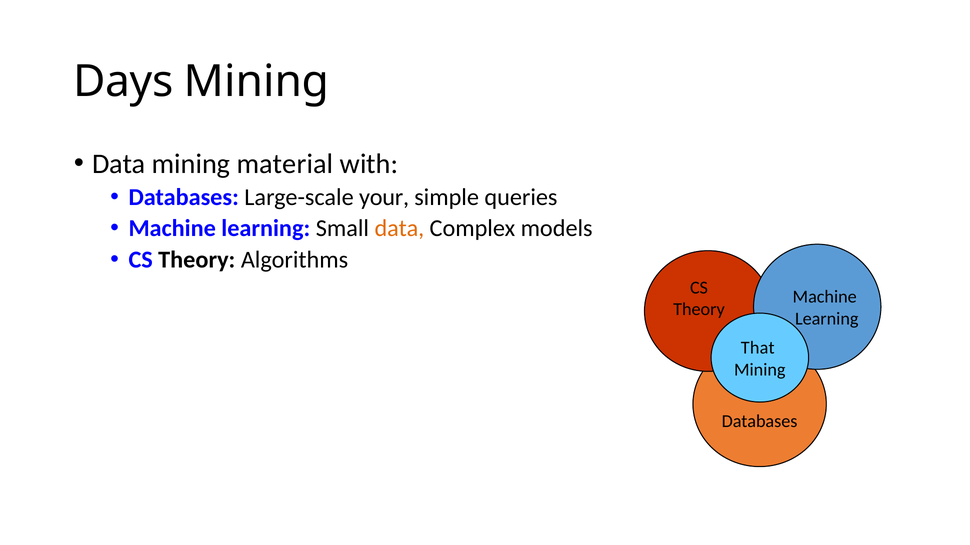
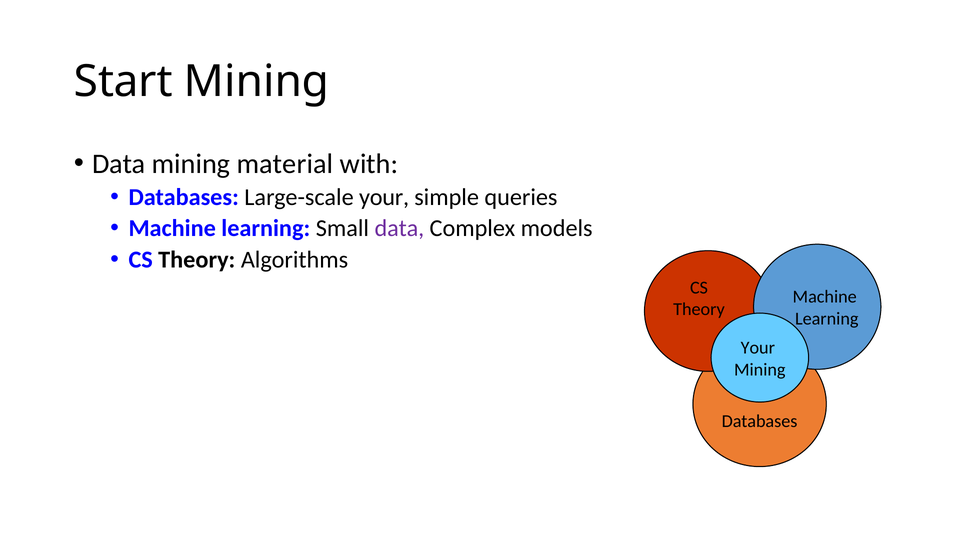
Days: Days -> Start (123, 81)
data colour: orange -> purple (399, 229)
That: That -> Your (758, 348)
